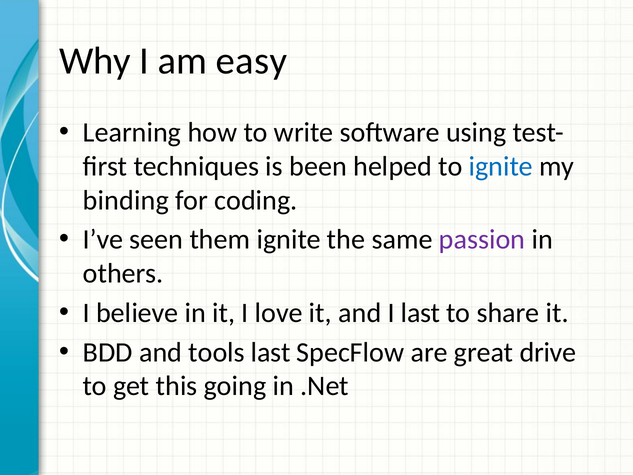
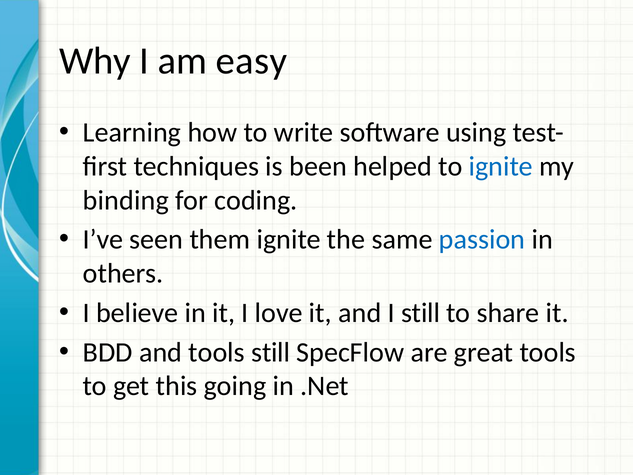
passion colour: purple -> blue (482, 240)
I last: last -> still (421, 313)
tools last: last -> still (271, 352)
great drive: drive -> tools (548, 352)
